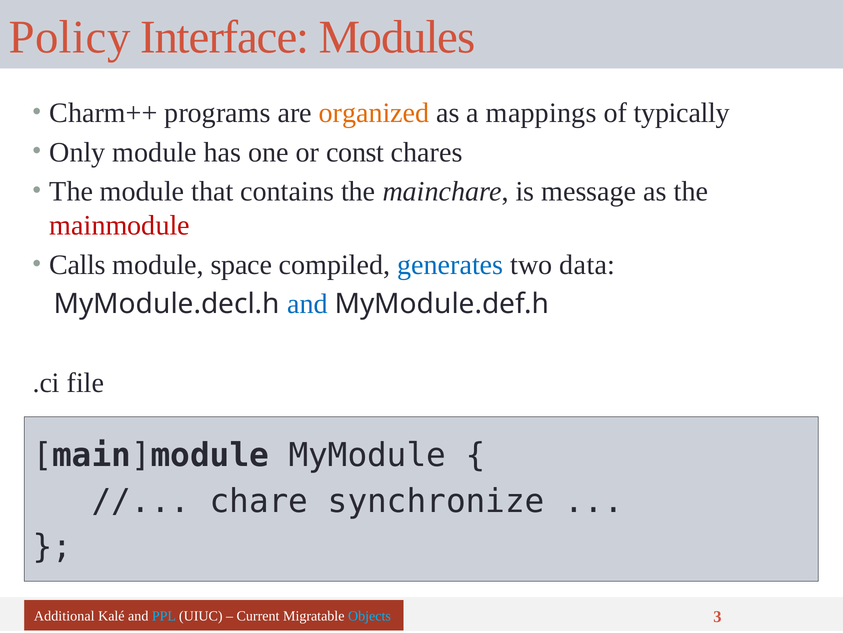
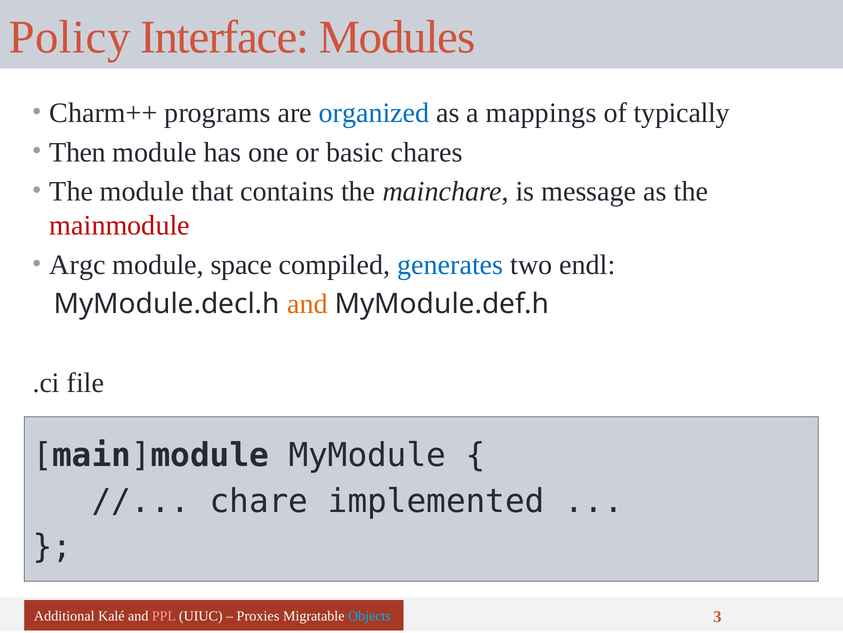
organized colour: orange -> blue (374, 113)
Only: Only -> Then (78, 152)
const: const -> basic (355, 152)
Calls: Calls -> Argc (77, 264)
data: data -> endl (587, 264)
and colour: blue -> orange (307, 304)
synchronize: synchronize -> implemented (436, 501)
PPL colour: light blue -> pink (164, 615)
Current: Current -> Proxies (258, 615)
